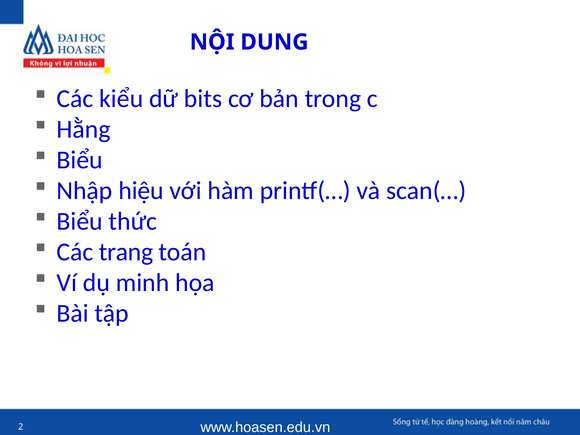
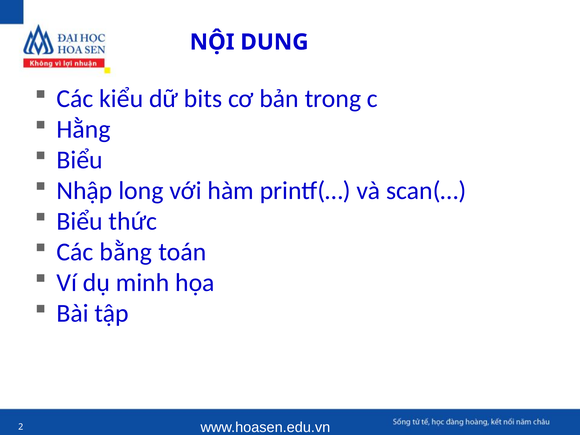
hiệu: hiệu -> long (141, 191)
trang: trang -> bằng (126, 252)
